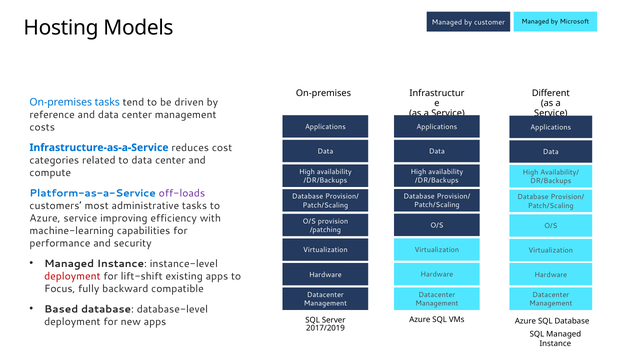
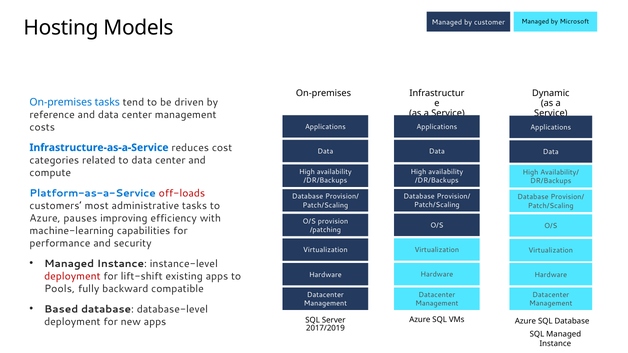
Different: Different -> Dynamic (551, 93)
off-loads colour: purple -> red (182, 193)
Azure service: service -> pauses (80, 218)
Focus: Focus -> Pools (60, 289)
